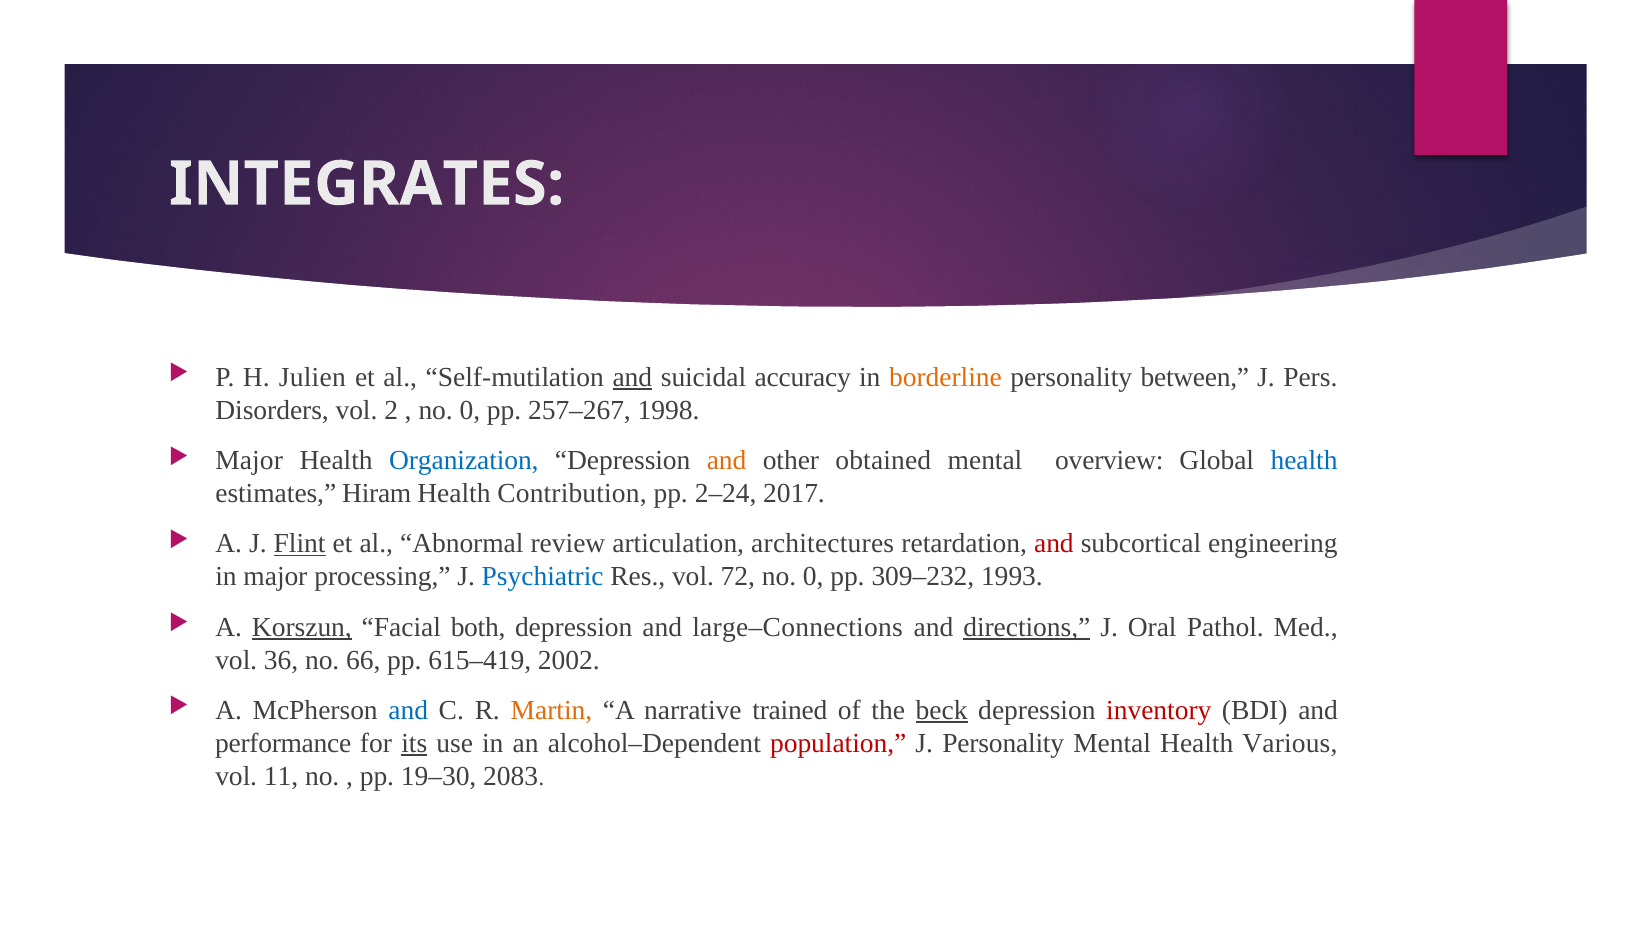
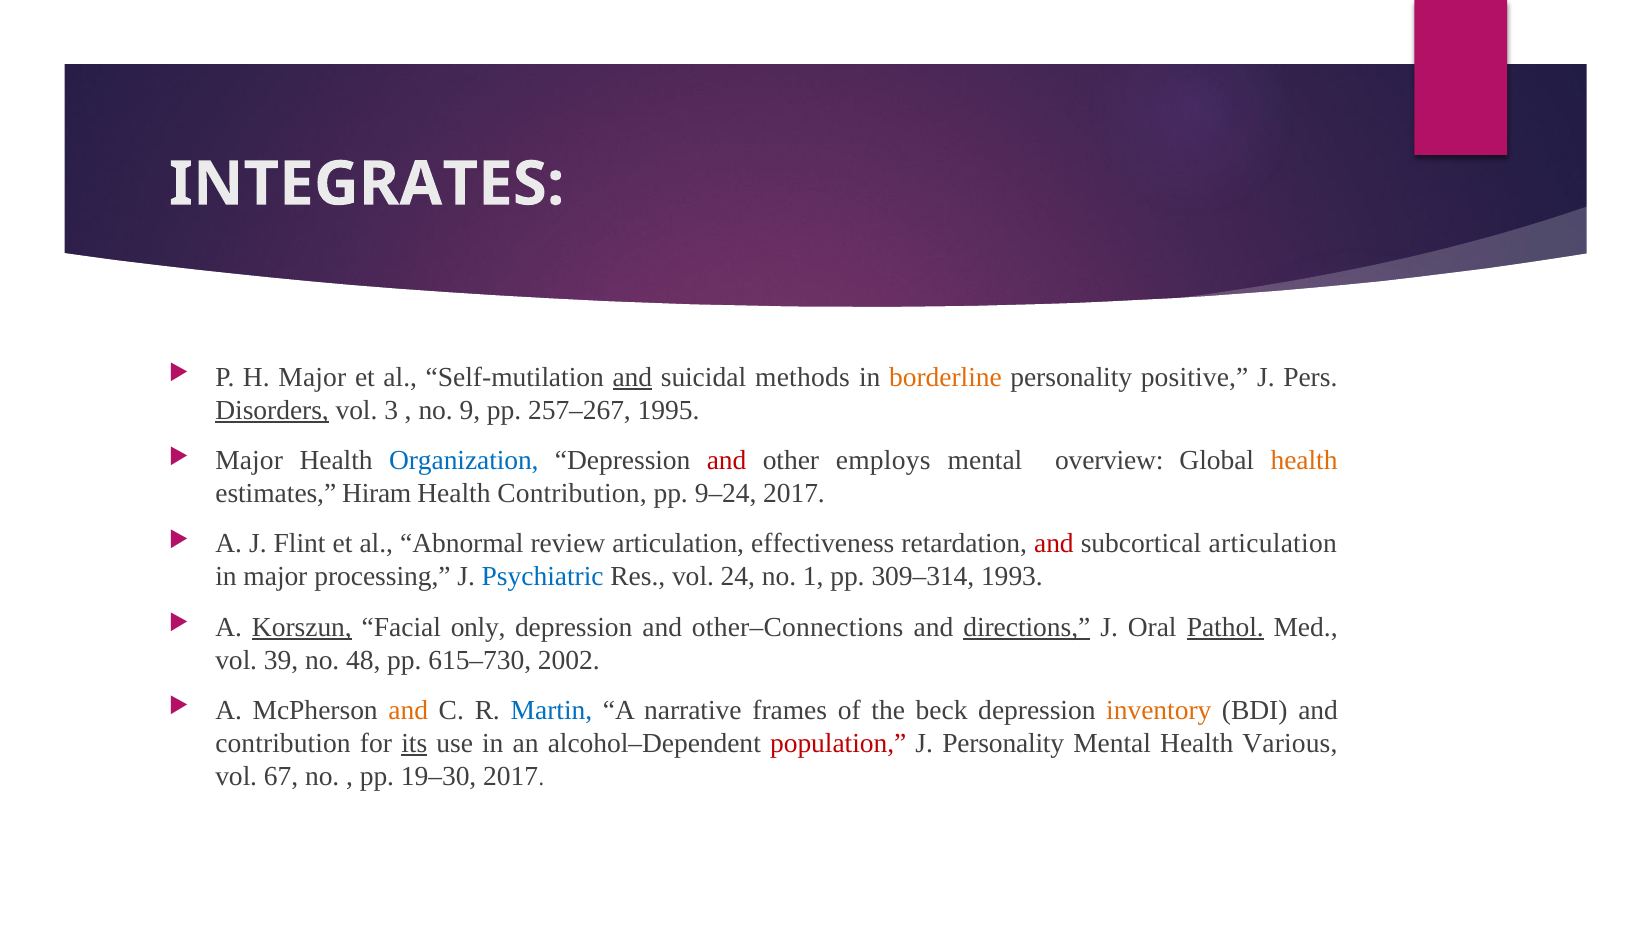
H Julien: Julien -> Major (312, 377)
accuracy: accuracy -> methods (803, 377)
between: between -> positive (1195, 377)
Disorders underline: none -> present (272, 410)
2: 2 -> 3 (391, 410)
0: 0 -> 9 (470, 410)
1998: 1998 -> 1995 (669, 410)
and colour: orange -> red (727, 461)
obtained: obtained -> employs (883, 461)
health colour: blue -> orange (1304, 461)
2–24: 2–24 -> 9–24 (726, 494)
Flint underline: present -> none (300, 544)
architectures: architectures -> effectiveness (823, 544)
subcortical engineering: engineering -> articulation (1273, 544)
72: 72 -> 24 (738, 577)
0: 0 -> 1 (813, 577)
309–232: 309–232 -> 309–314 (923, 577)
both: both -> only (478, 627)
large–Connections: large–Connections -> other–Connections (798, 627)
Pathol underline: none -> present (1225, 627)
36: 36 -> 39 (281, 660)
66: 66 -> 48 (363, 660)
615–419: 615–419 -> 615–730 (480, 660)
and colour: blue -> orange (408, 710)
Martin colour: orange -> blue (551, 710)
trained: trained -> frames (790, 710)
beck underline: present -> none (942, 710)
inventory colour: red -> orange (1159, 710)
performance: performance -> contribution (283, 743)
11: 11 -> 67 (281, 777)
19–30 2083: 2083 -> 2017 (511, 777)
